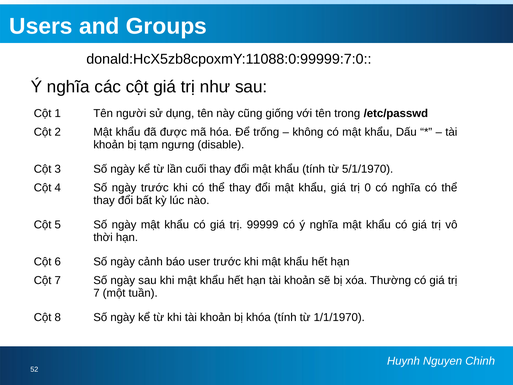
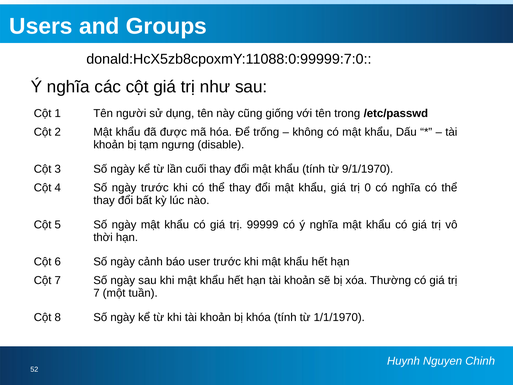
5/1/1970: 5/1/1970 -> 9/1/1970 (368, 169)
